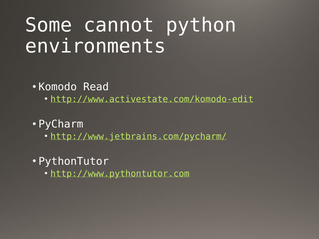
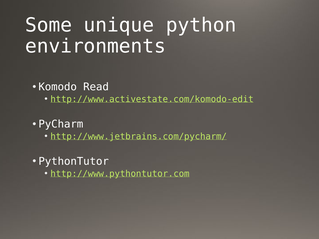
cannot: cannot -> unique (119, 25)
